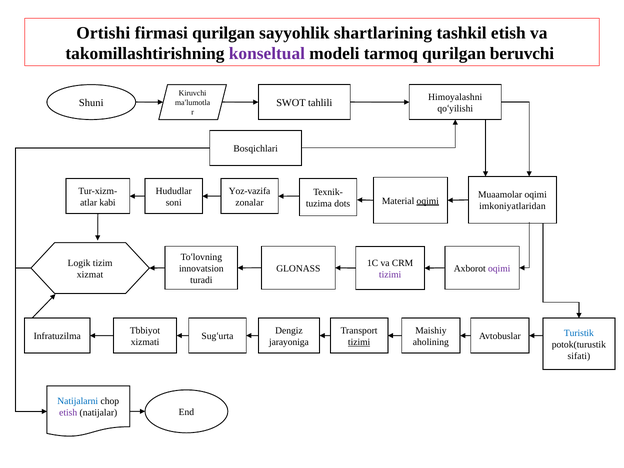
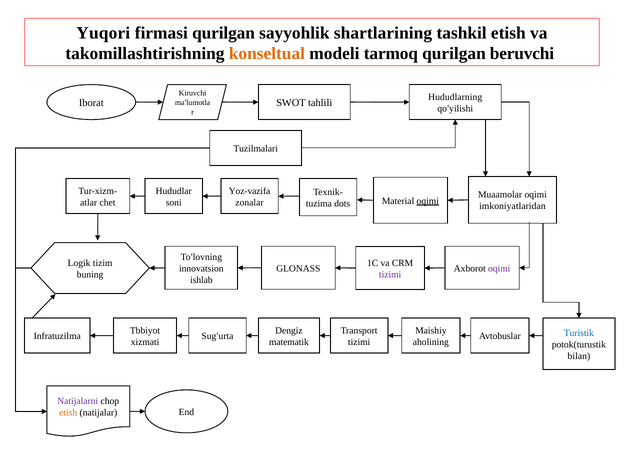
Ortishi: Ortishi -> Yuqori (103, 33)
konseltual colour: purple -> orange (267, 54)
Himoyalashni: Himoyalashni -> Hududlarning (455, 97)
Shuni: Shuni -> Iborat (91, 103)
Bosqichlari: Bosqichlari -> Tuzilmalari (256, 149)
kabi: kabi -> chet (107, 203)
xizmat: xizmat -> buning (90, 274)
turadi: turadi -> ishlab (201, 280)
jarayoniga: jarayoniga -> matеmatik (289, 342)
tizimi underline: present -> none (359, 342)
sifati: sifati -> bilan (579, 356)
Natijalarni colour: blue -> purple (78, 401)
etish colour: purple -> orange (68, 413)
